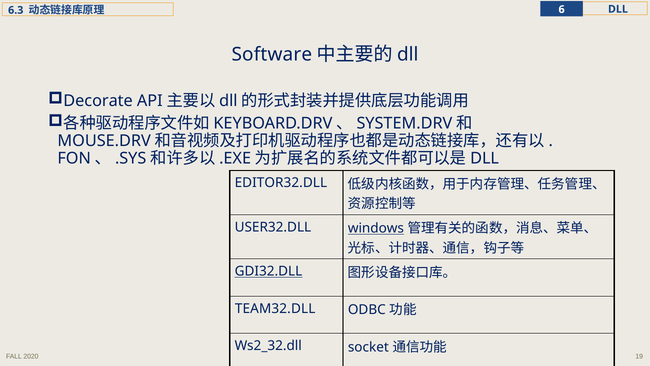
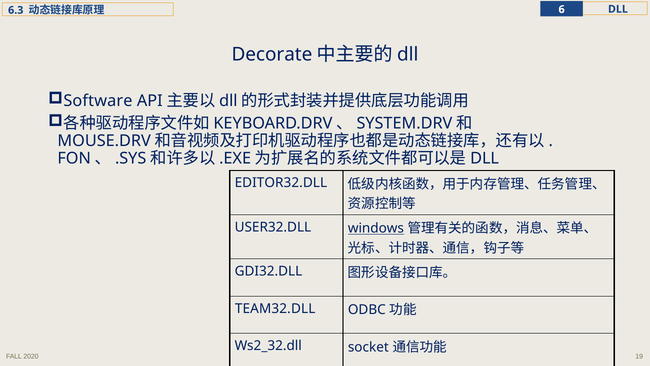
Software: Software -> Decorate (272, 55)
Decorate: Decorate -> Software (98, 101)
GDI32.DLL underline: present -> none (268, 271)
